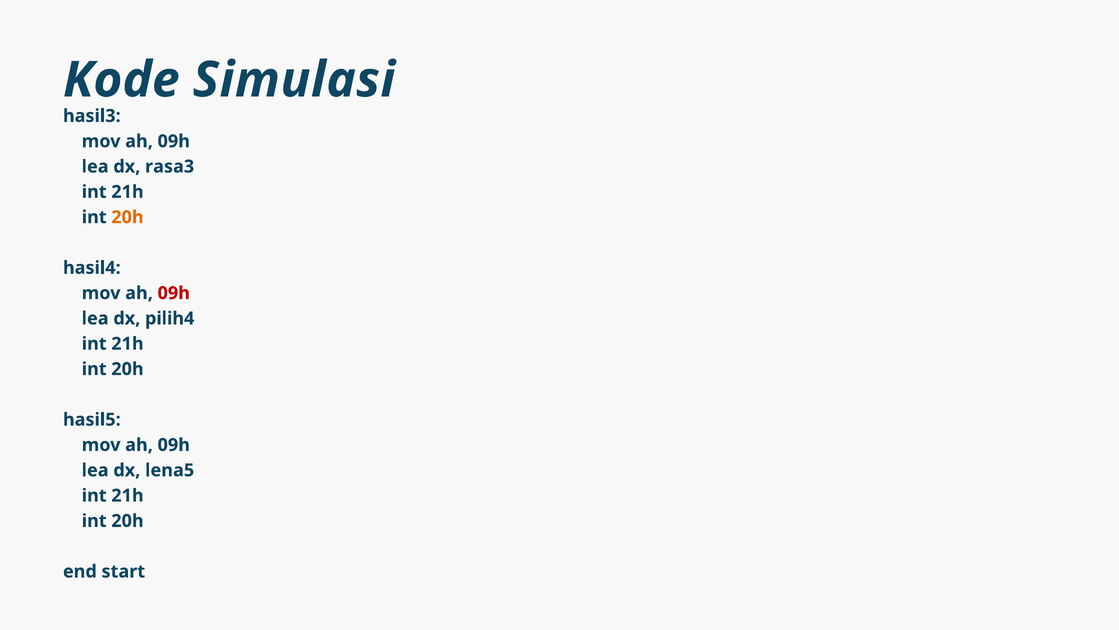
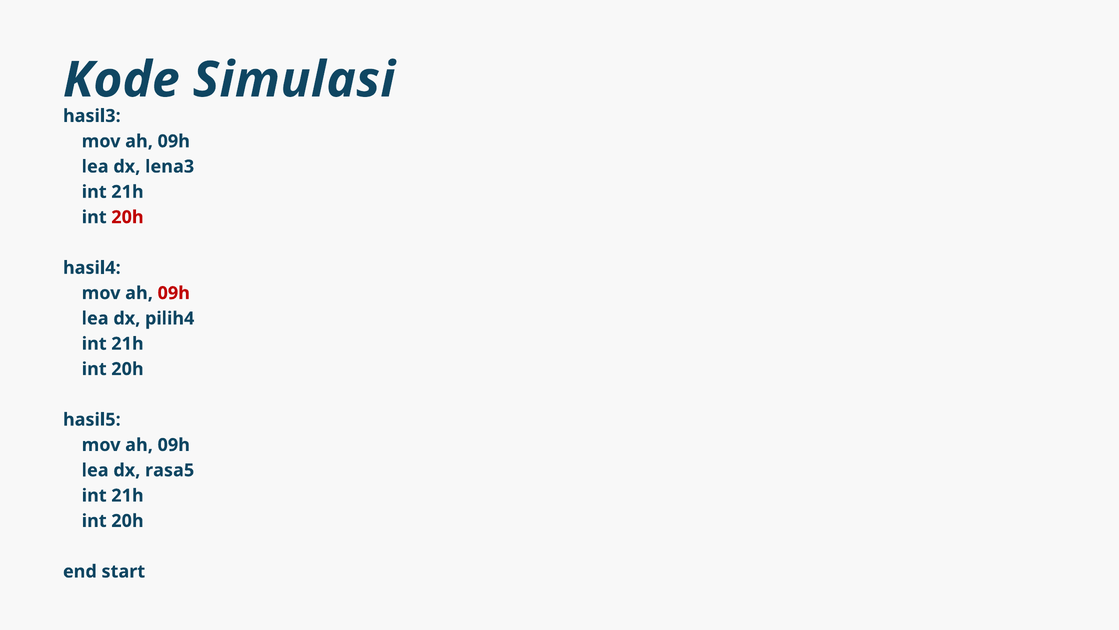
rasa3: rasa3 -> lena3 (170, 166)
20h colour: orange -> red (127, 217)
lena5: lena5 -> rasa5 (170, 470)
